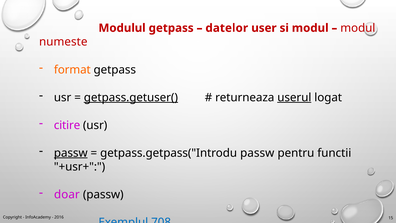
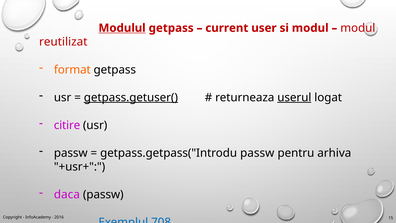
Modulul underline: none -> present (122, 28)
datelor: datelor -> current (227, 28)
numeste: numeste -> reutilizat (63, 42)
passw underline: present -> none (71, 153)
functii: functii -> arhiva (334, 153)
doar: doar -> daca (67, 194)
